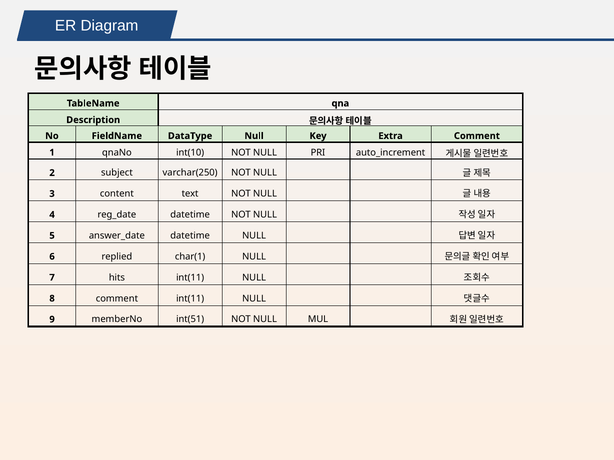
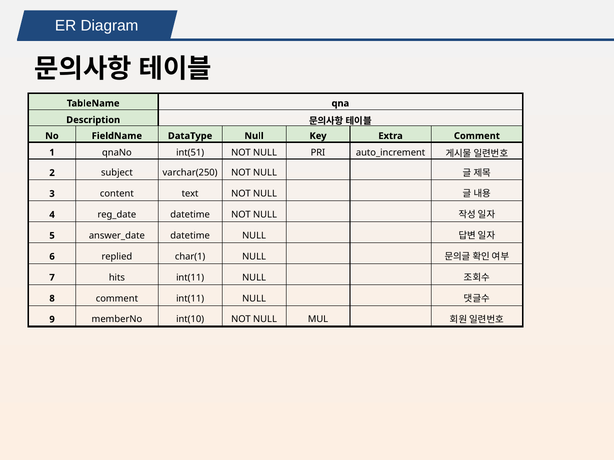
int(10: int(10 -> int(51 (190, 153)
int(51: int(51 -> int(10 (190, 320)
